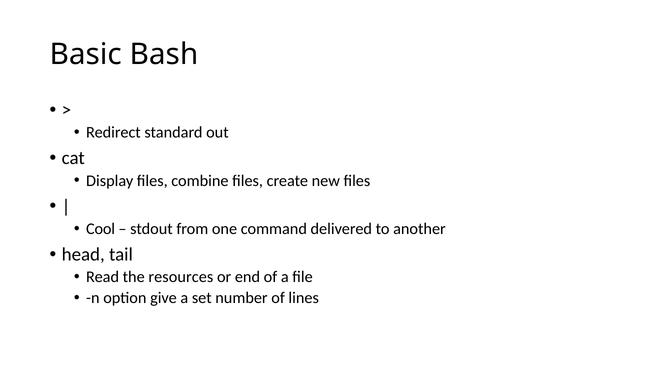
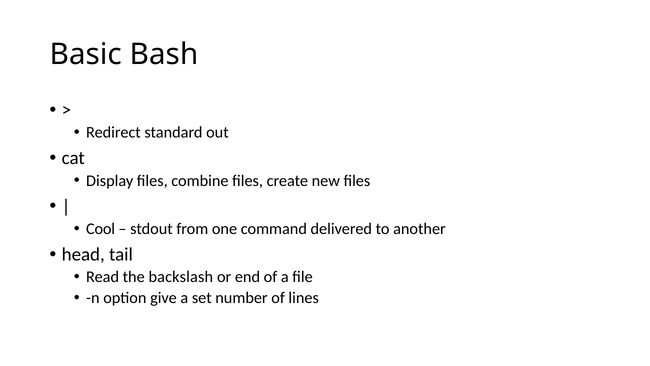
resources: resources -> backslash (181, 277)
